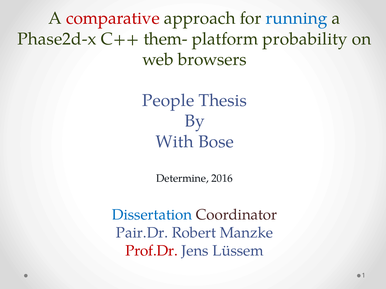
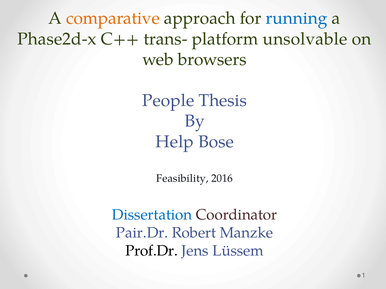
comparative colour: red -> orange (113, 18)
them-: them- -> trans- (165, 39)
probability: probability -> unsolvable (305, 39)
With: With -> Help (175, 142)
Determine: Determine -> Feasibility (182, 179)
Prof.Dr colour: red -> black (152, 251)
